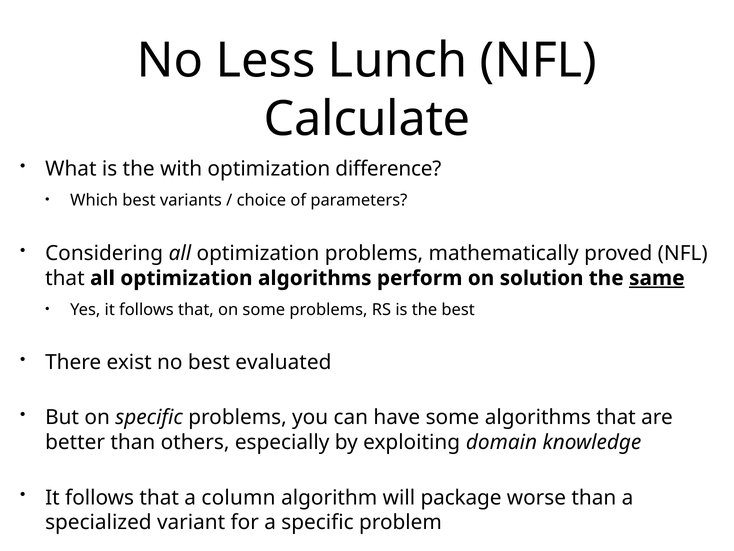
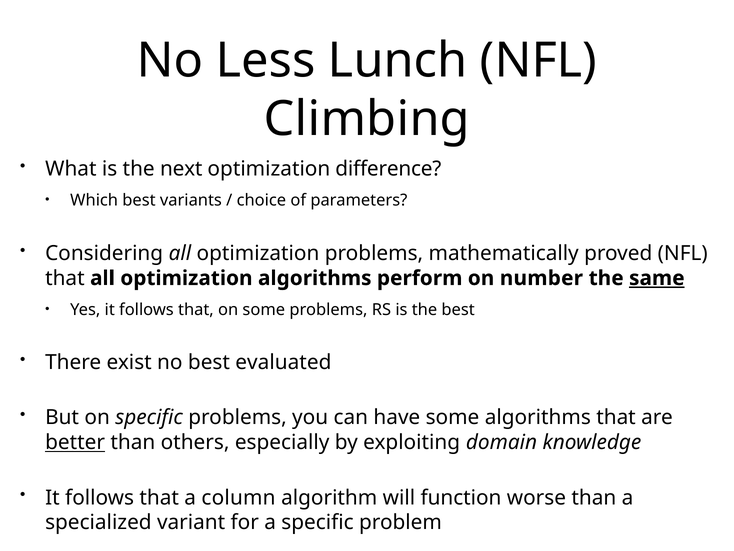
Calculate: Calculate -> Climbing (367, 119)
with: with -> next (181, 169)
solution: solution -> number (541, 278)
better underline: none -> present (75, 442)
package: package -> function (461, 497)
